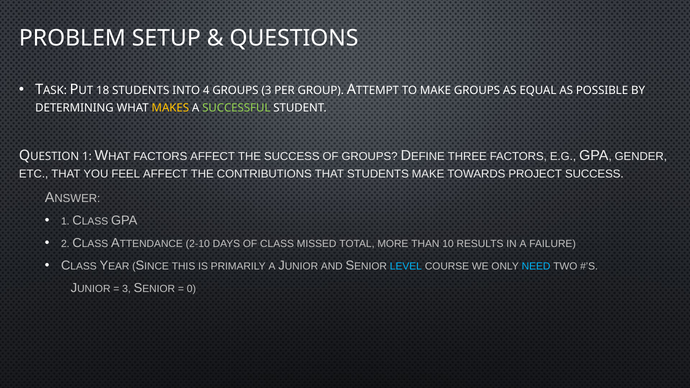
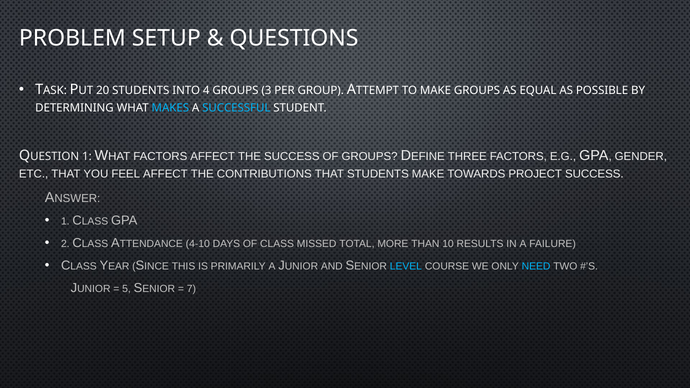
18: 18 -> 20 (103, 91)
MAKES colour: yellow -> light blue (170, 108)
SUCCESSFUL colour: light green -> light blue (236, 108)
2-10: 2-10 -> 4-10 (198, 244)
3: 3 -> 5 (127, 289)
0: 0 -> 7 (191, 289)
